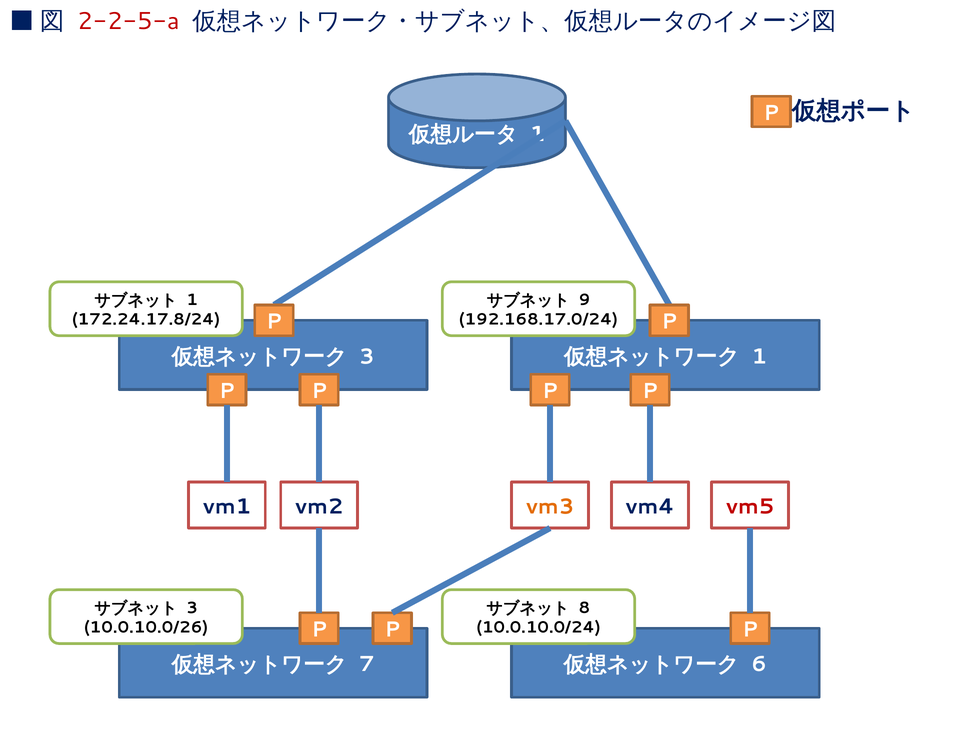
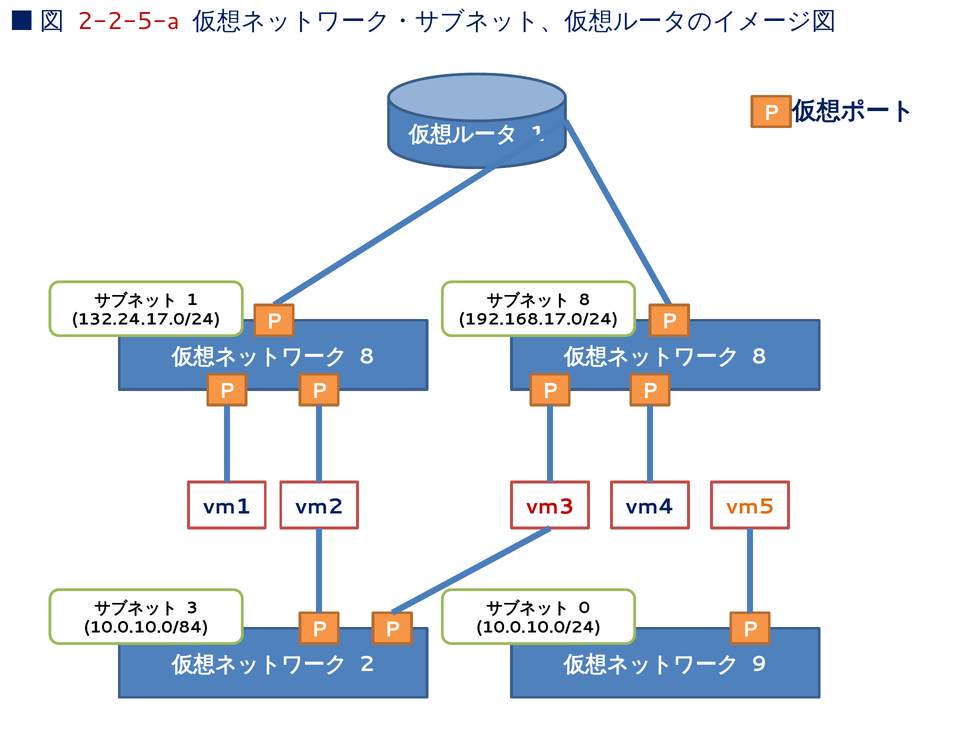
9: 9 -> 8 (584, 300)
172.24.17.8/24: 172.24.17.8/24 -> 132.24.17.0/24 (146, 320)
3: 3 -> 8 (367, 356)
1: 1 -> 8 (759, 356)
vm3 colour: orange -> red (550, 506)
vm5 colour: red -> orange (750, 506)
8: 8 -> 0 (584, 608)
10.0.10.0/26: 10.0.10.0/26 -> 10.0.10.0/84 (146, 627)
7: 7 -> 2 (367, 664)
6: 6 -> 9 (759, 664)
